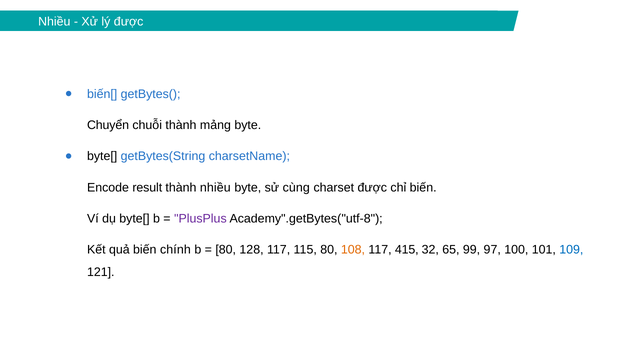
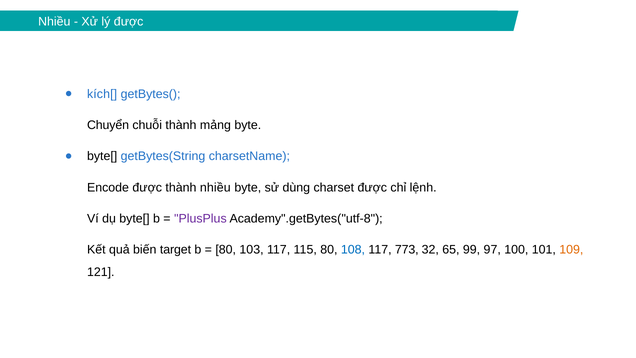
biến[: biến[ -> kích[ (102, 94)
Encode result: result -> được (147, 187)
cùng: cùng -> dùng (296, 187)
chỉ biến: biến -> lệnh (423, 187)
chính: chính -> target (176, 249)
128: 128 -> 103 (252, 249)
108 colour: orange -> blue (353, 249)
415: 415 -> 773 (407, 249)
109 colour: blue -> orange (571, 249)
